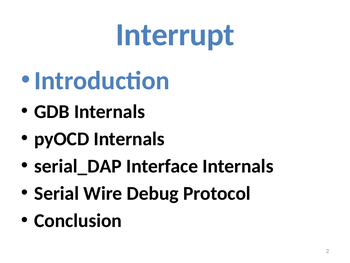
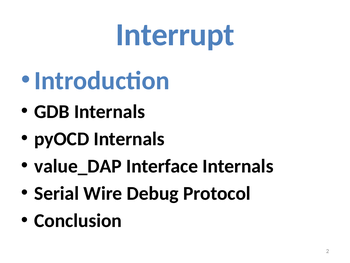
serial_DAP: serial_DAP -> value_DAP (78, 166)
